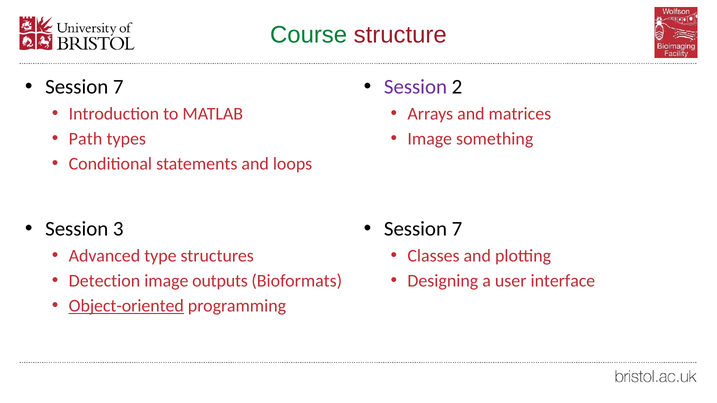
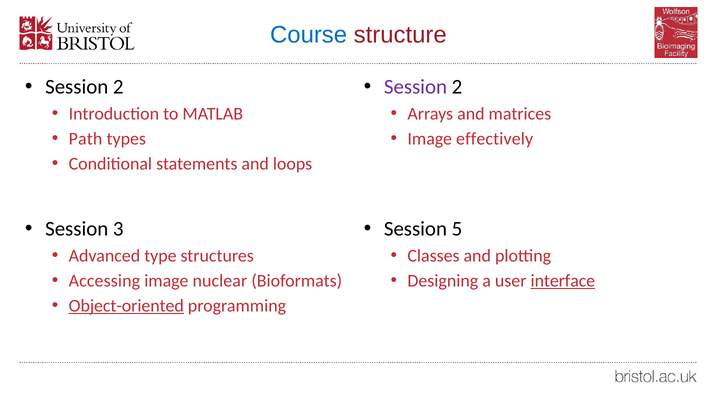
Course colour: green -> blue (309, 35)
7: 7 -> 2 (118, 87)
something: something -> effectively (495, 139)
7: 7 -> 5 (457, 229)
Detection: Detection -> Accessing (104, 281)
outputs: outputs -> nuclear (220, 281)
interface underline: none -> present (563, 281)
